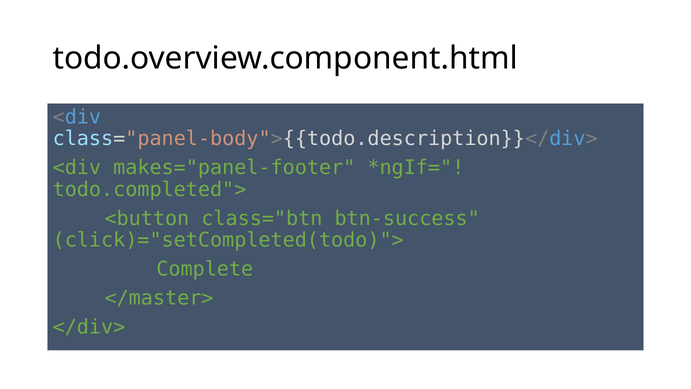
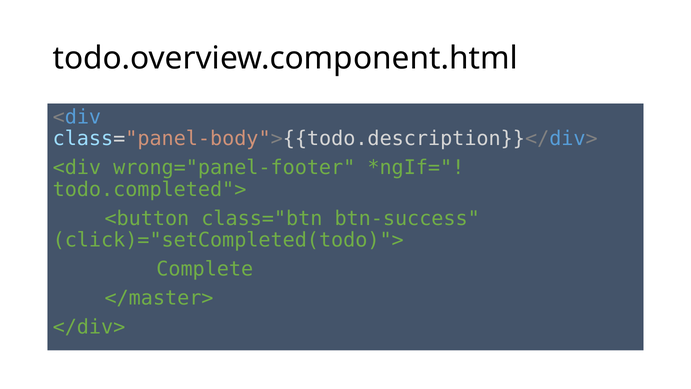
makes="panel-footer: makes="panel-footer -> wrong="panel-footer (234, 168)
